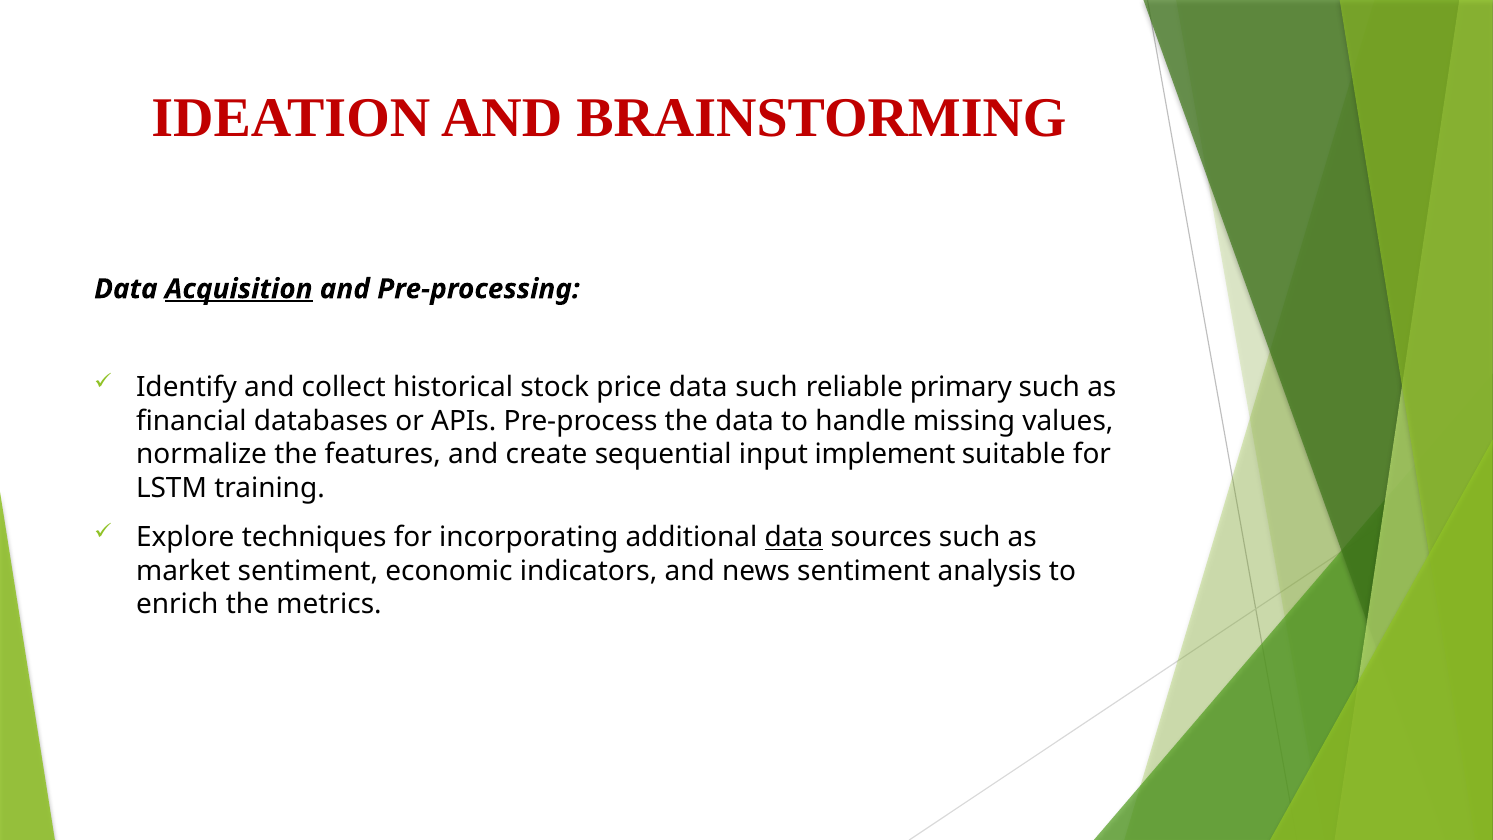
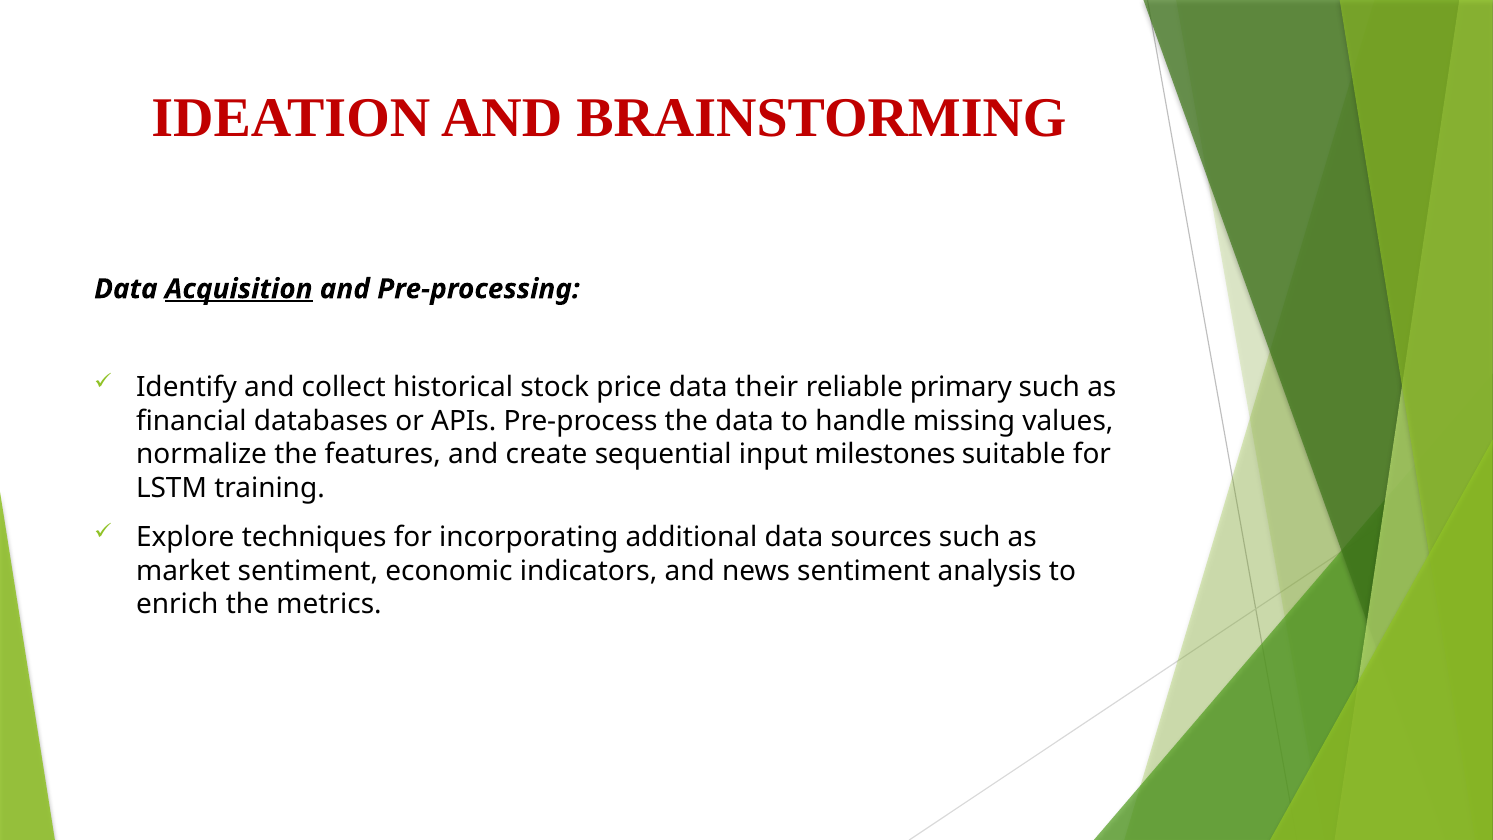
data such: such -> their (767, 387)
implement: implement -> milestones (885, 454)
data underline: present -> none (794, 537)
